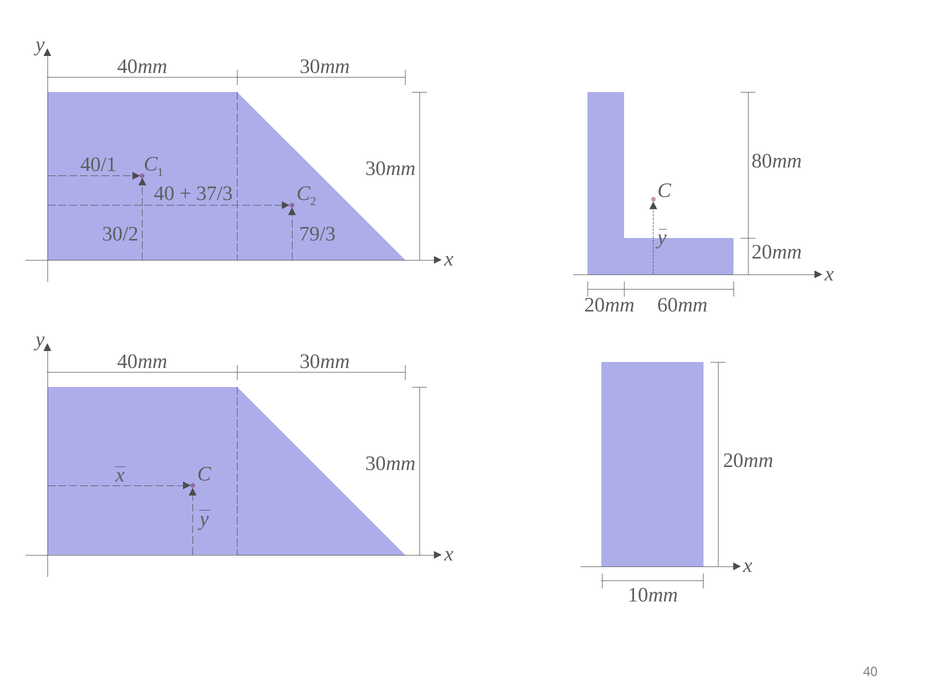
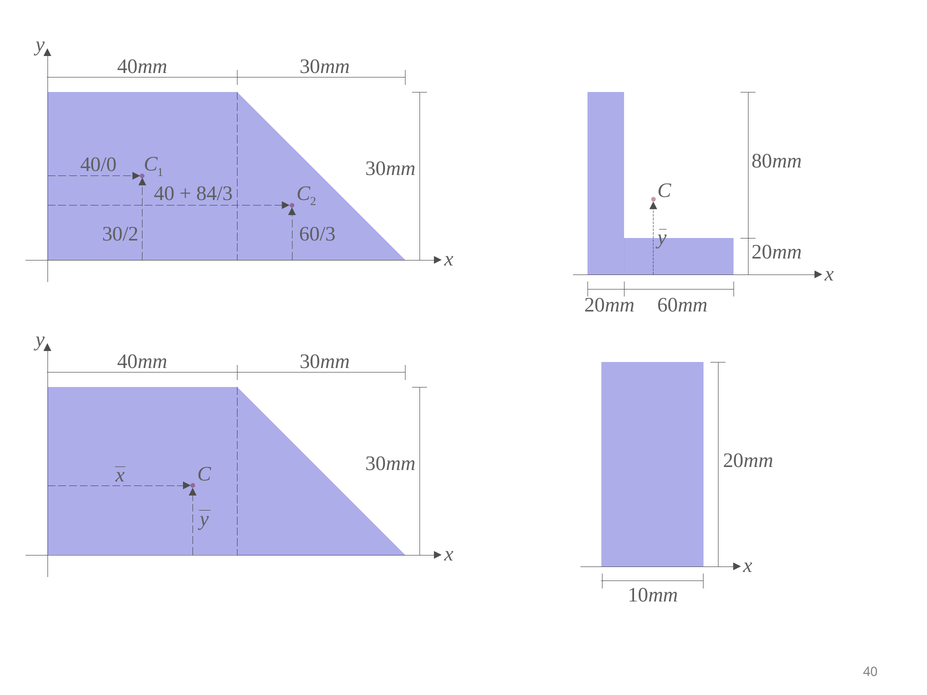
40/1: 40/1 -> 40/0 (98, 164)
37/3: 37/3 -> 84/3 (215, 193)
79/3: 79/3 -> 60/3 (317, 234)
